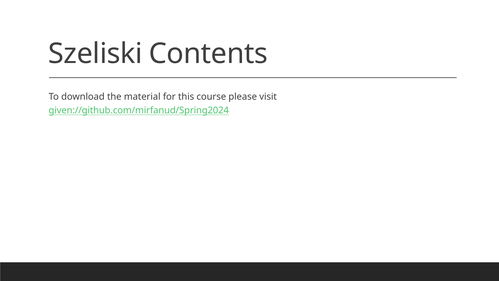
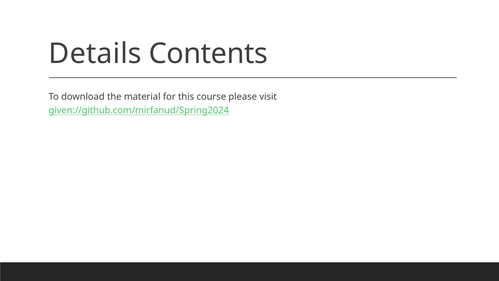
Szeliski: Szeliski -> Details (95, 54)
